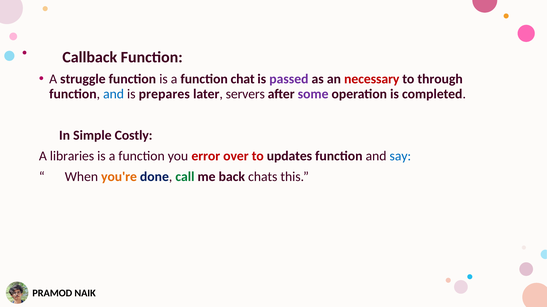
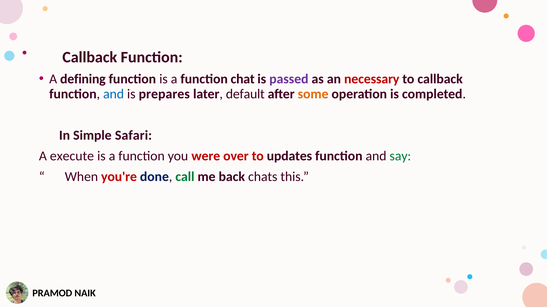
struggle: struggle -> defining (83, 79)
through: through -> callback (440, 79)
servers: servers -> default (245, 94)
some colour: purple -> orange (313, 94)
Costly: Costly -> Safari (133, 136)
libraries: libraries -> execute (72, 156)
error: error -> were (206, 156)
say colour: blue -> green (400, 156)
you're colour: orange -> red (119, 177)
